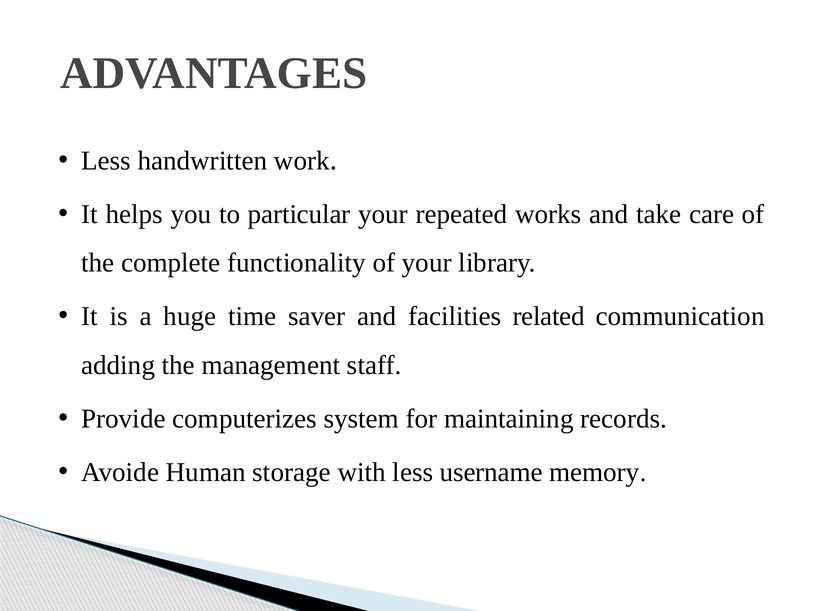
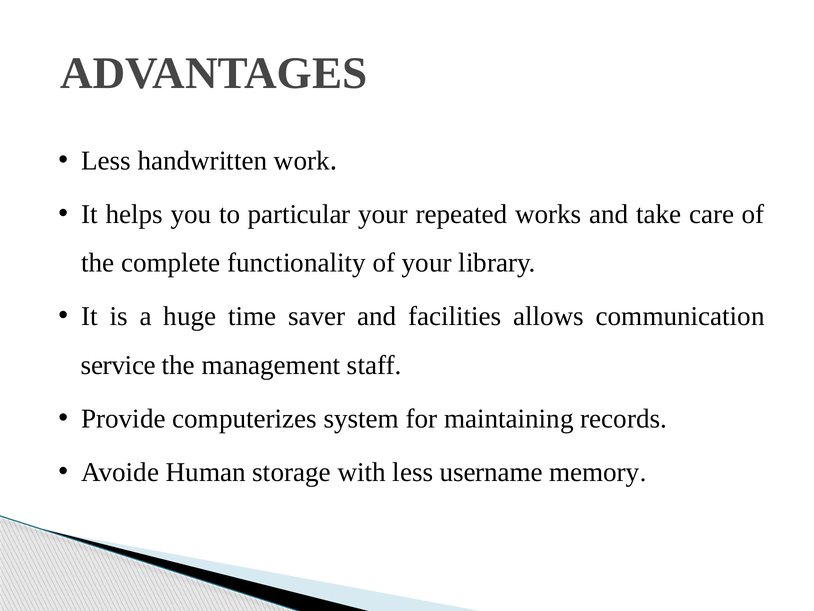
related: related -> allows (549, 316)
adding: adding -> service (118, 365)
